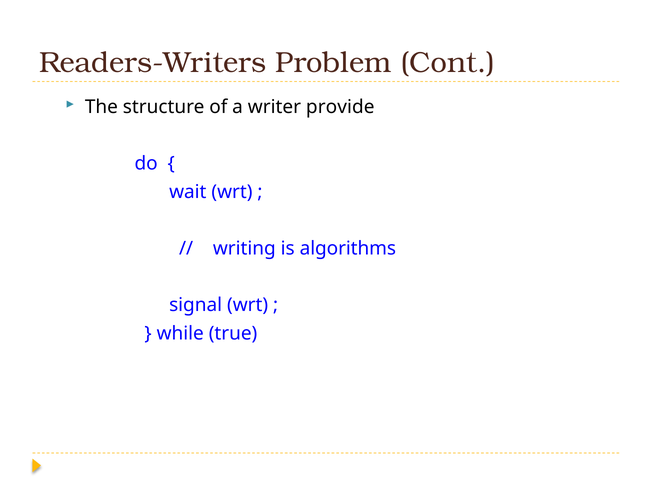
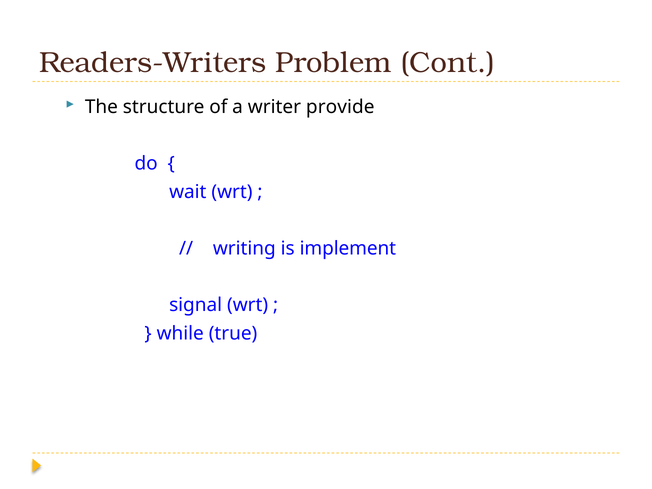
algorithms: algorithms -> implement (348, 248)
